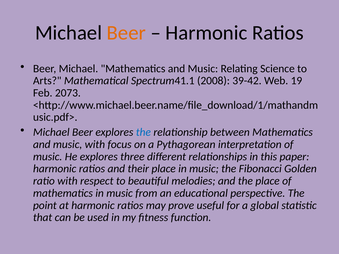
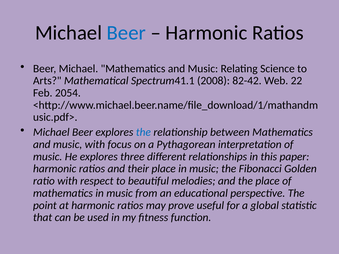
Beer colour: orange -> blue (126, 33)
39-42: 39-42 -> 82-42 (247, 81)
19: 19 -> 22 (296, 81)
2073: 2073 -> 2054 (68, 93)
